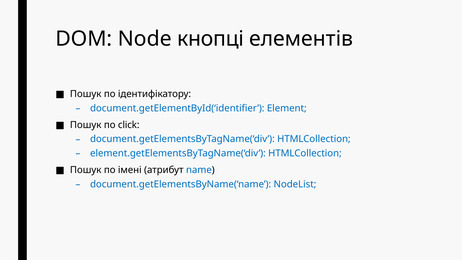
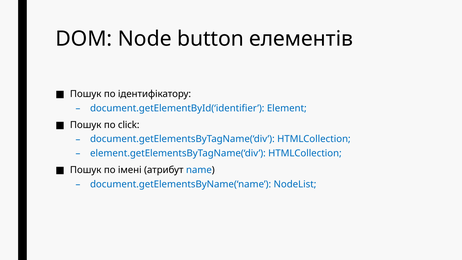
кнопці: кнопці -> button (211, 39)
